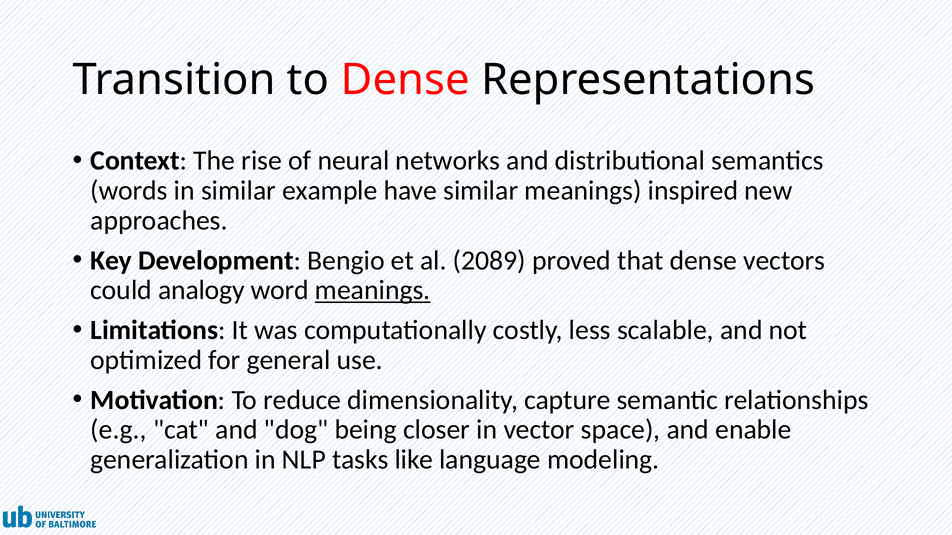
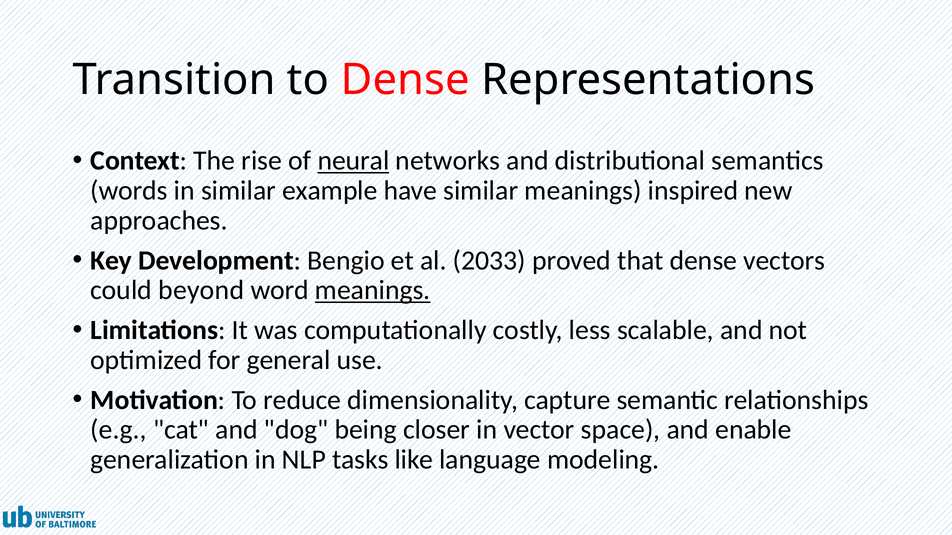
neural underline: none -> present (353, 161)
2089: 2089 -> 2033 (489, 261)
analogy: analogy -> beyond (201, 291)
